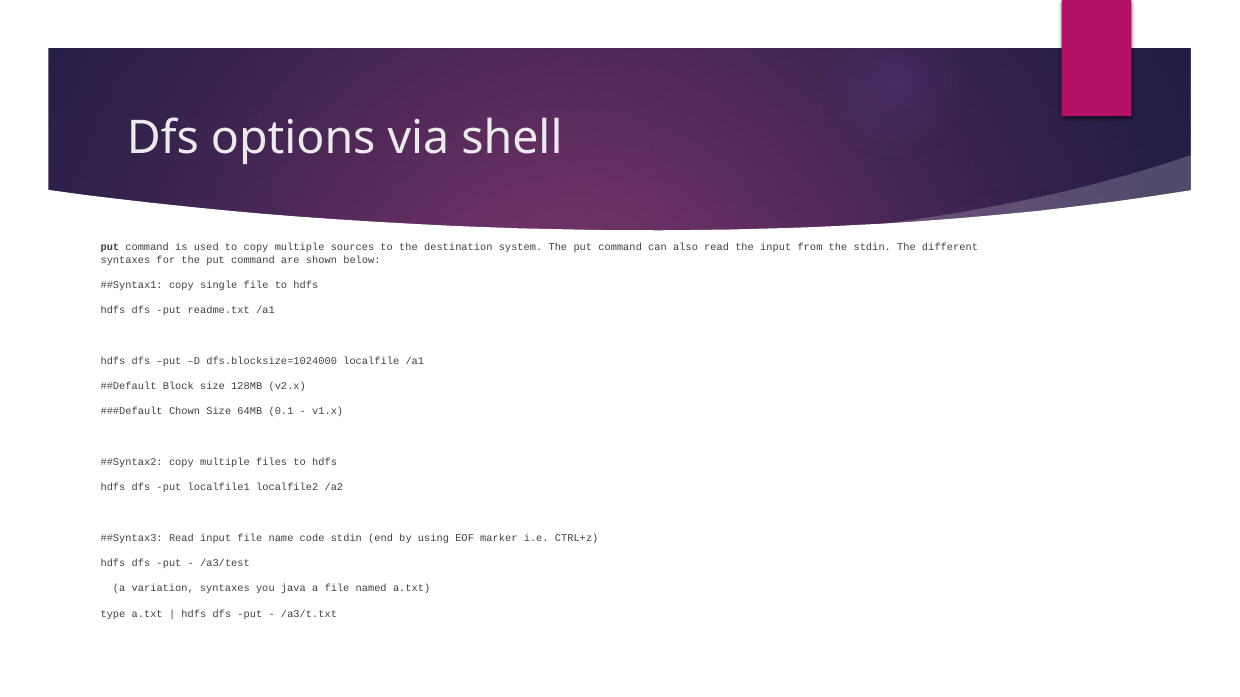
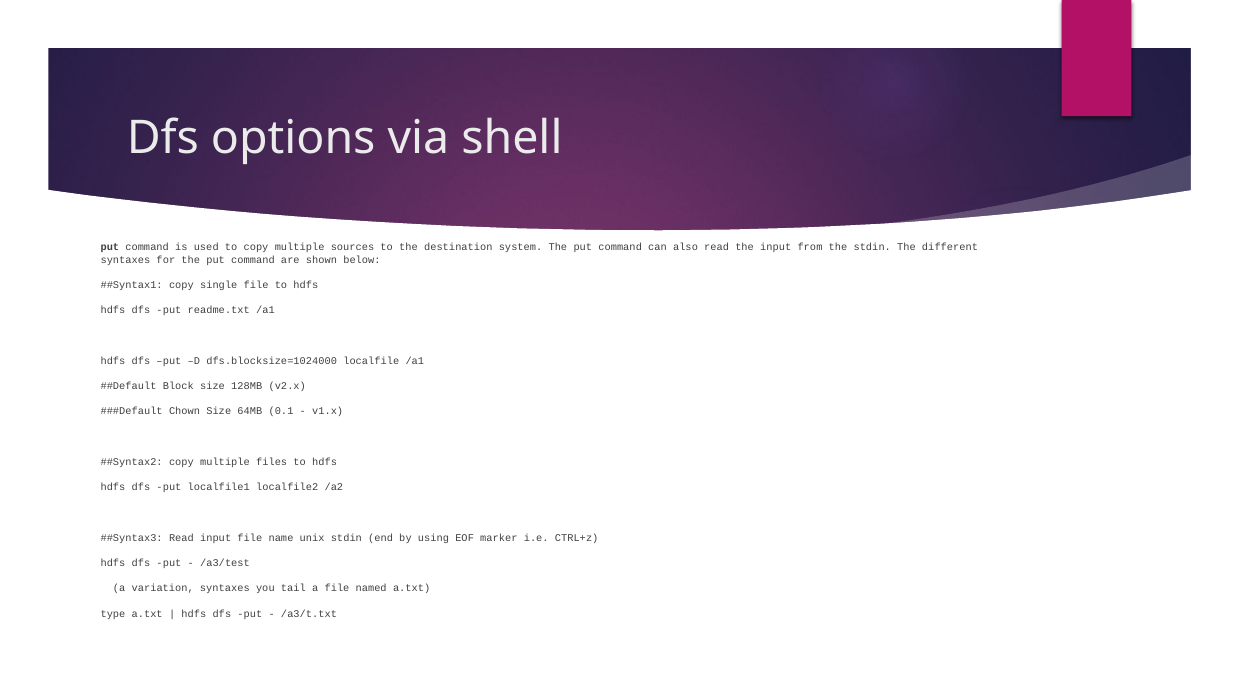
code: code -> unix (312, 538)
java: java -> tail (293, 589)
